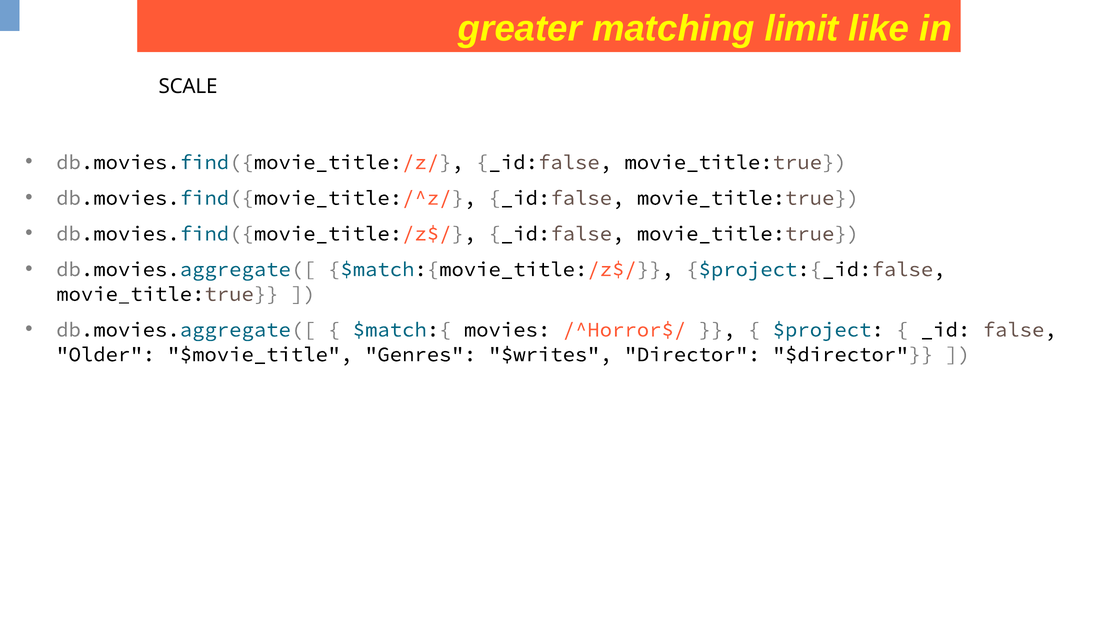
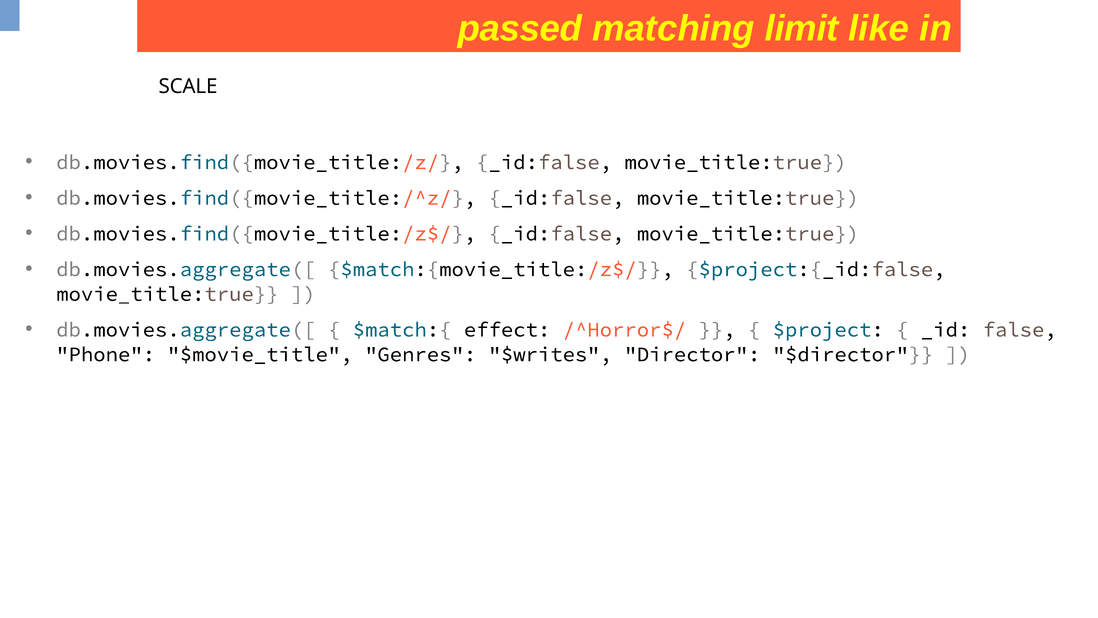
greater: greater -> passed (520, 29)
movies: movies -> effect (507, 330)
Older: Older -> Phone (106, 354)
